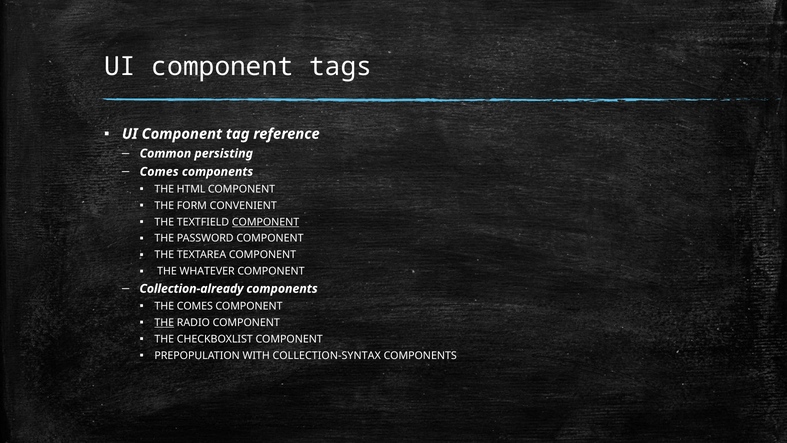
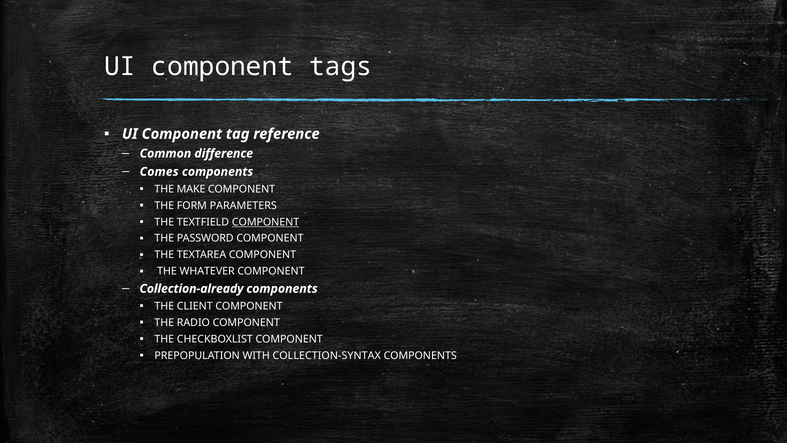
persisting: persisting -> difference (224, 153)
HTML: HTML -> MAKE (191, 189)
CONVENIENT: CONVENIENT -> PARAMETERS (243, 205)
THE COMES: COMES -> CLIENT (195, 306)
THE underline: present -> none (164, 322)
